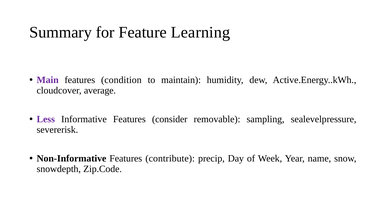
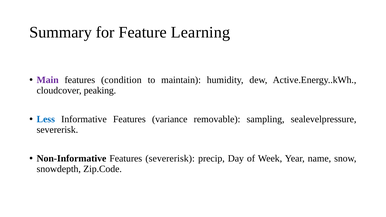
average: average -> peaking (100, 90)
Less colour: purple -> blue (46, 119)
consider: consider -> variance (170, 119)
Features contribute: contribute -> severerisk (170, 159)
